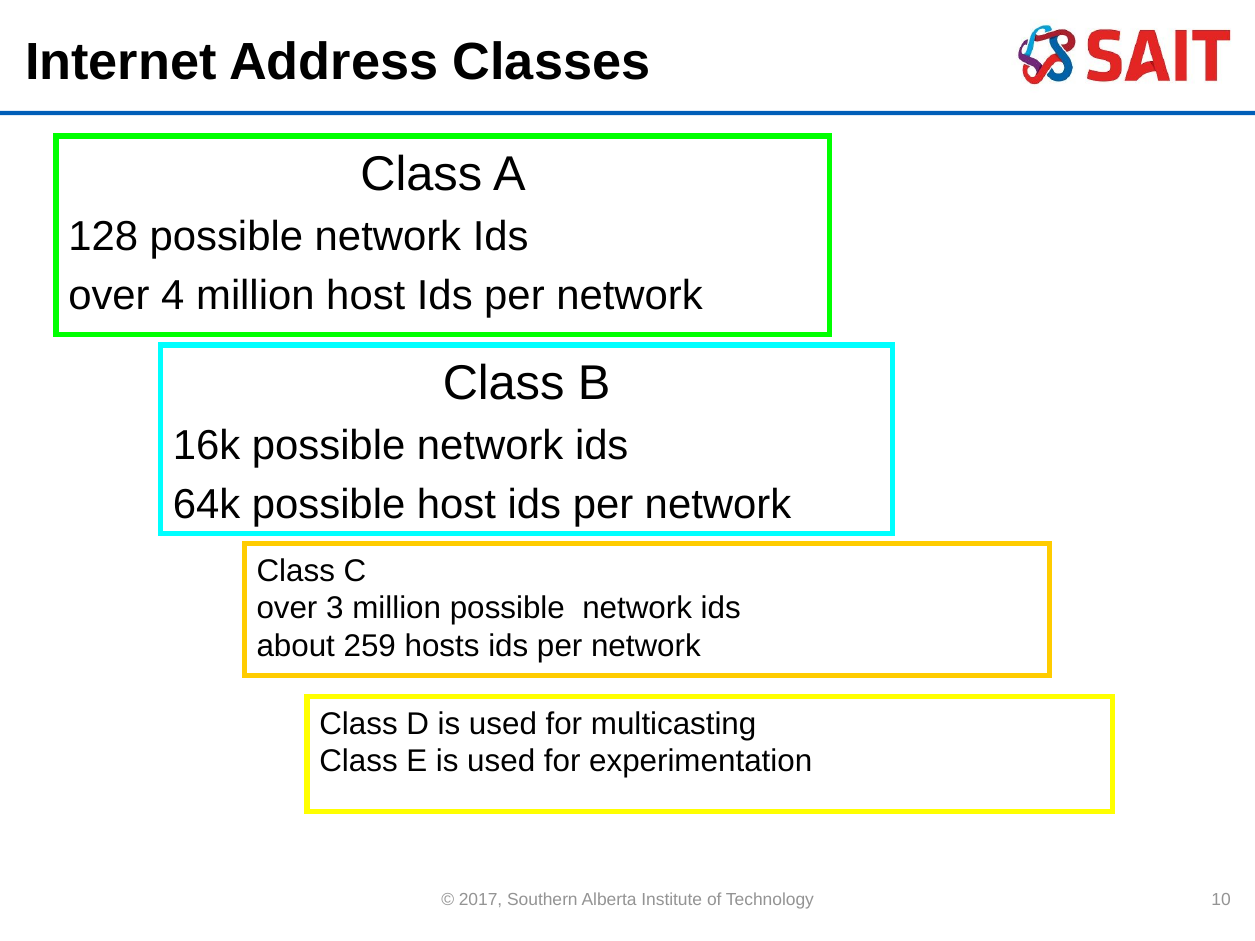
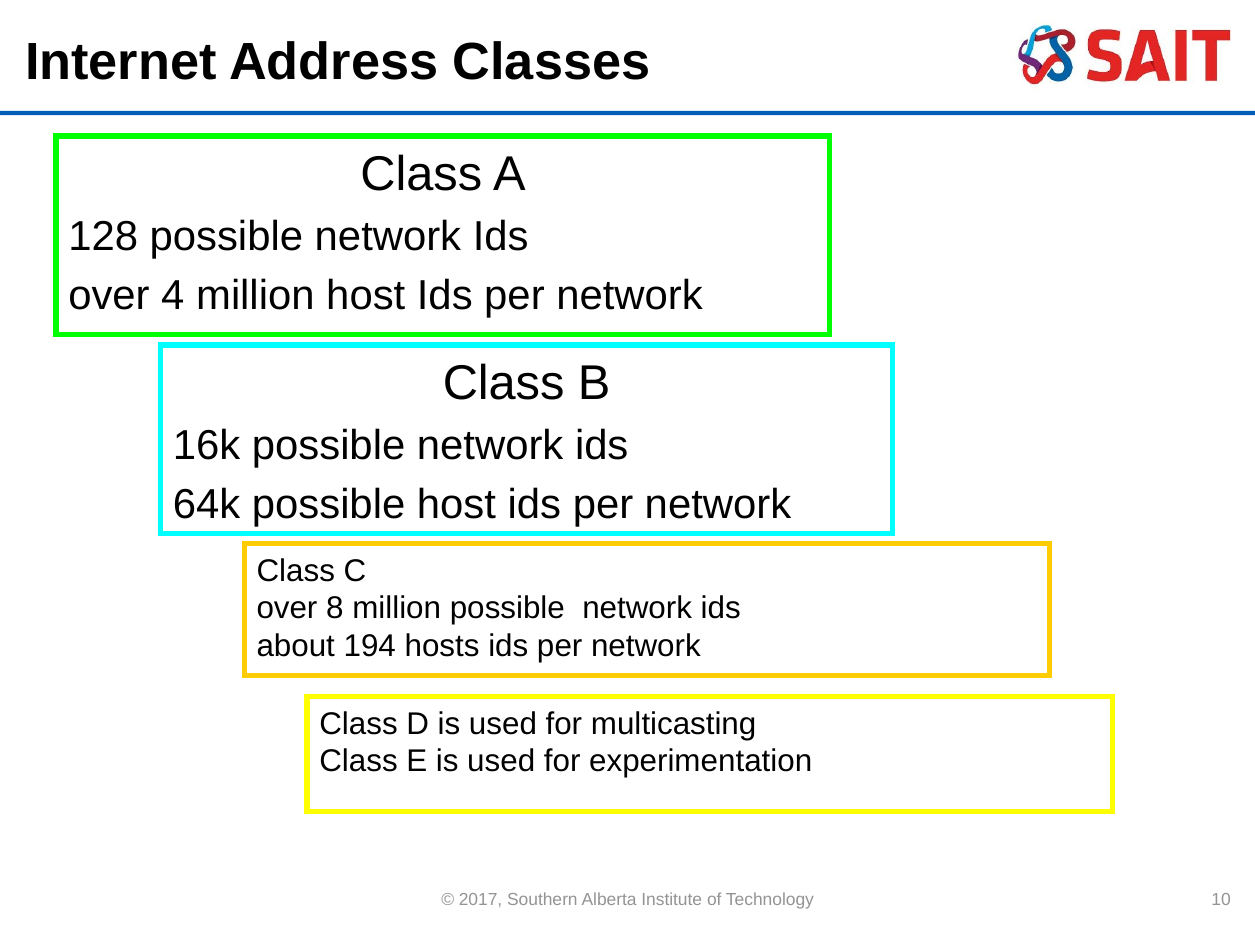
3: 3 -> 8 (335, 609)
259: 259 -> 194 (370, 646)
